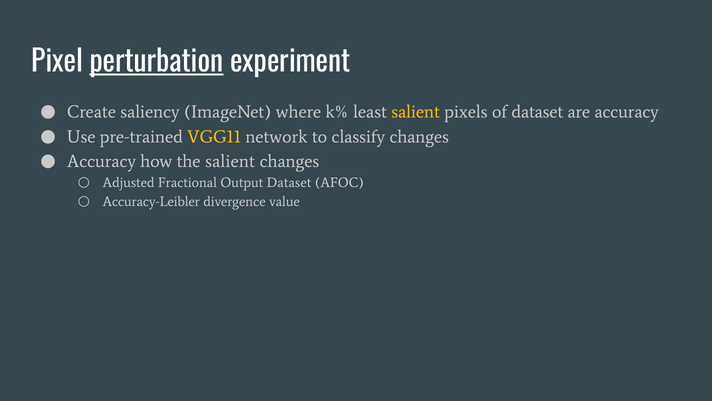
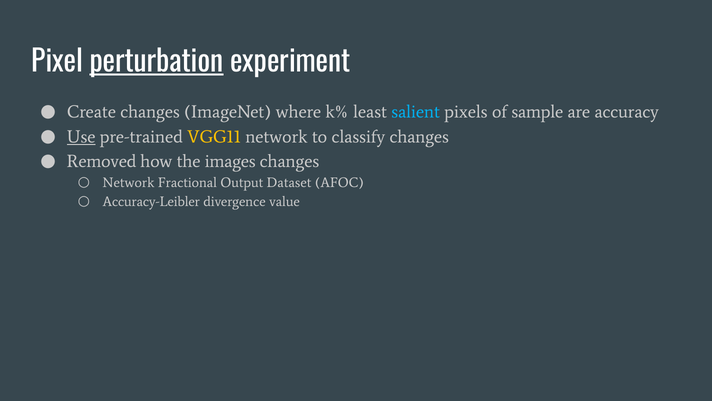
Create saliency: saliency -> changes (150, 112)
salient colour: yellow -> light blue (416, 112)
of dataset: dataset -> sample (537, 112)
Use underline: none -> present (81, 137)
Accuracy: Accuracy -> Removed (102, 161)
the salient: salient -> images (230, 161)
Adjusted: Adjusted -> Network (129, 182)
